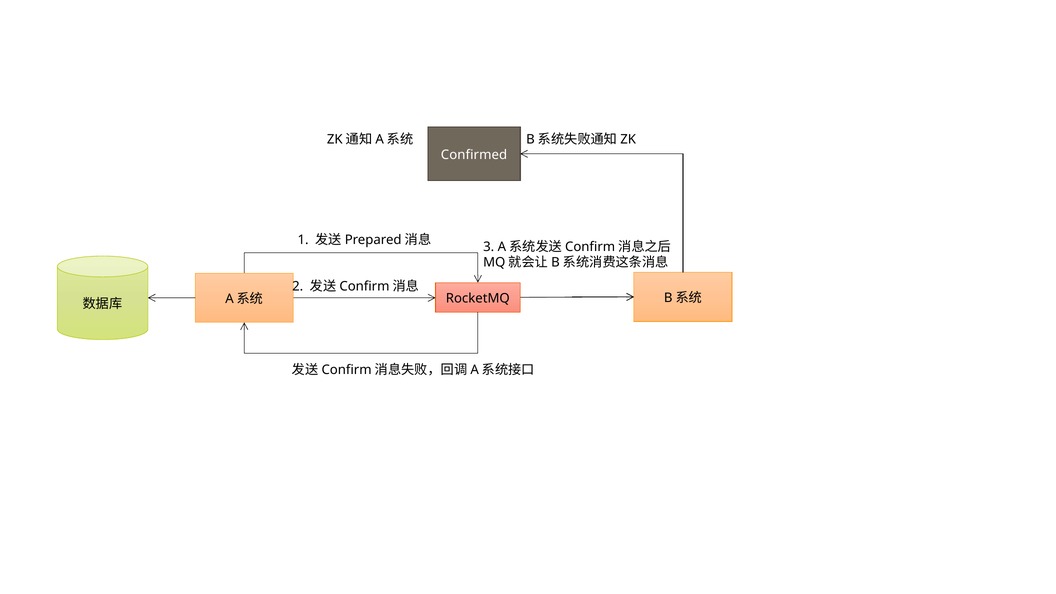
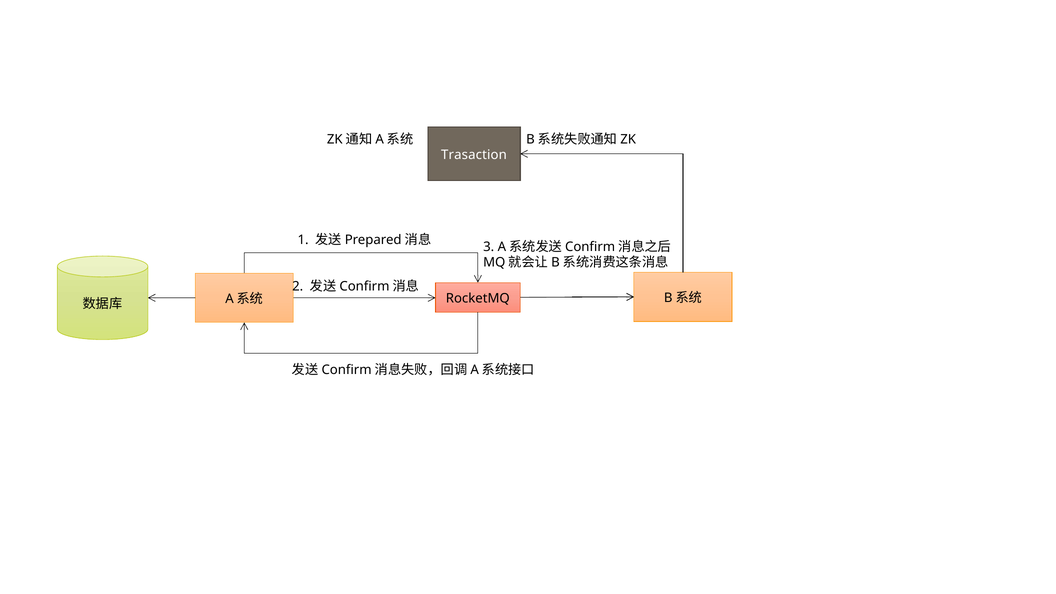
Confirmed: Confirmed -> Trasaction (474, 155)
